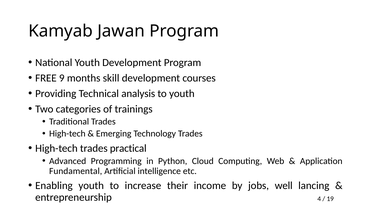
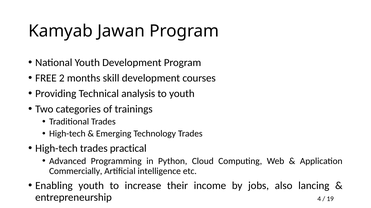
9: 9 -> 2 (62, 78)
Fundamental: Fundamental -> Commercially (76, 172)
well: well -> also (284, 186)
